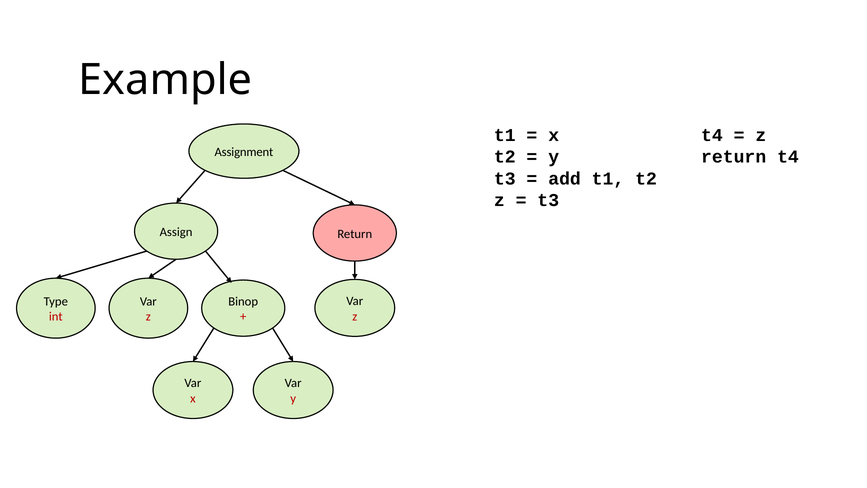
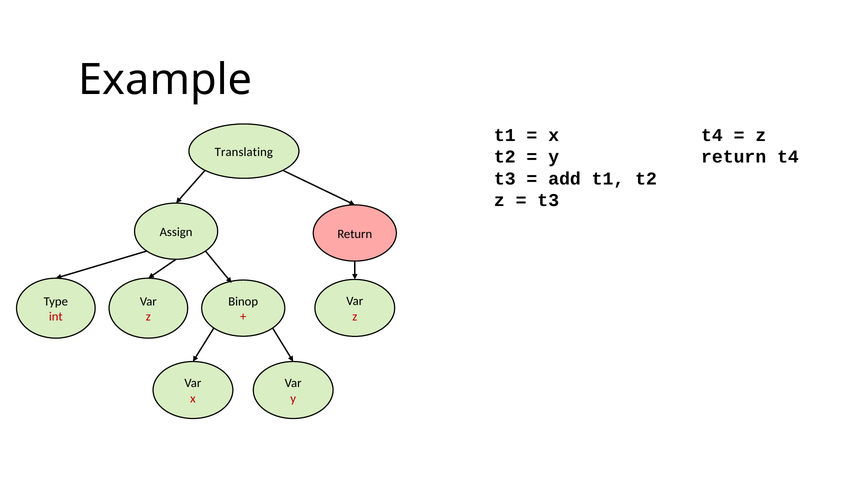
Assignment: Assignment -> Translating (244, 152)
